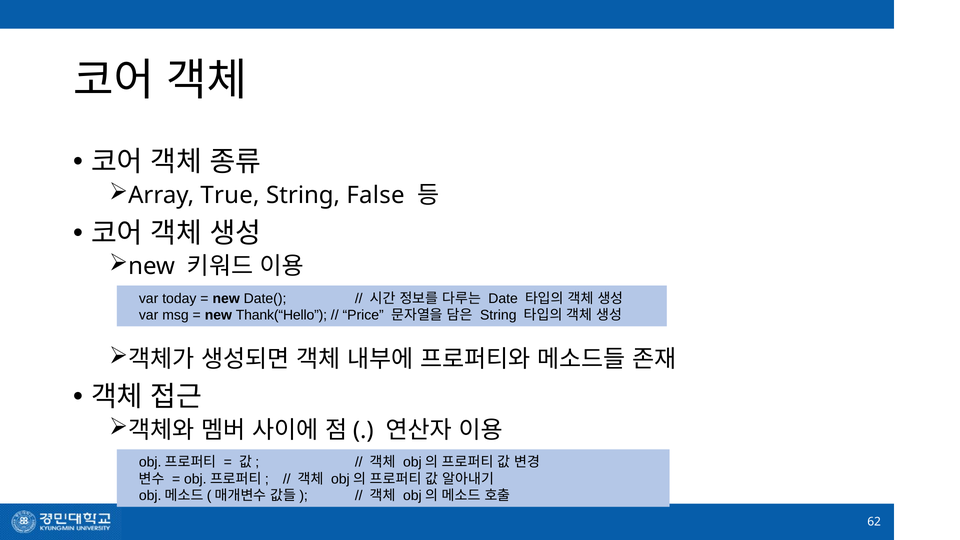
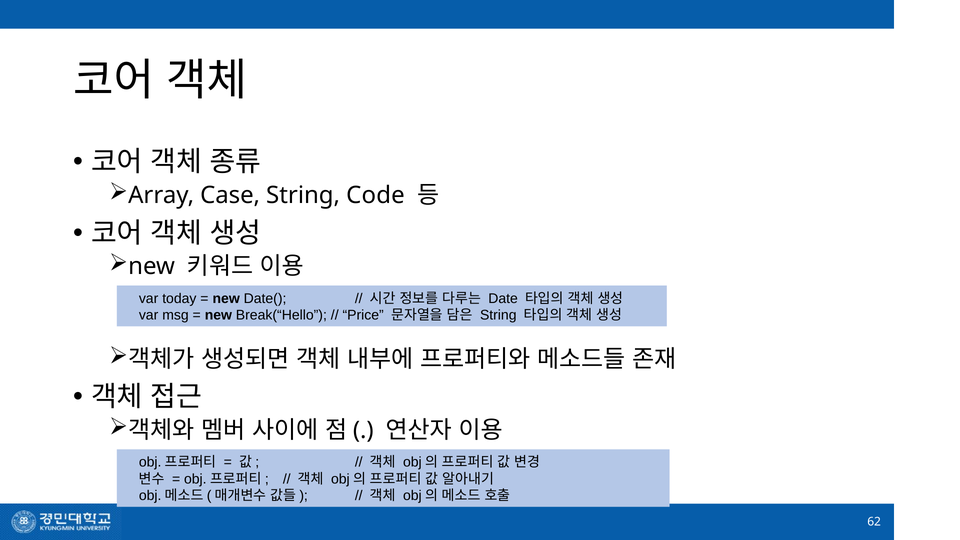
True: True -> Case (230, 195)
False: False -> Code (376, 195)
Thank(“Hello: Thank(“Hello -> Break(“Hello (281, 315)
